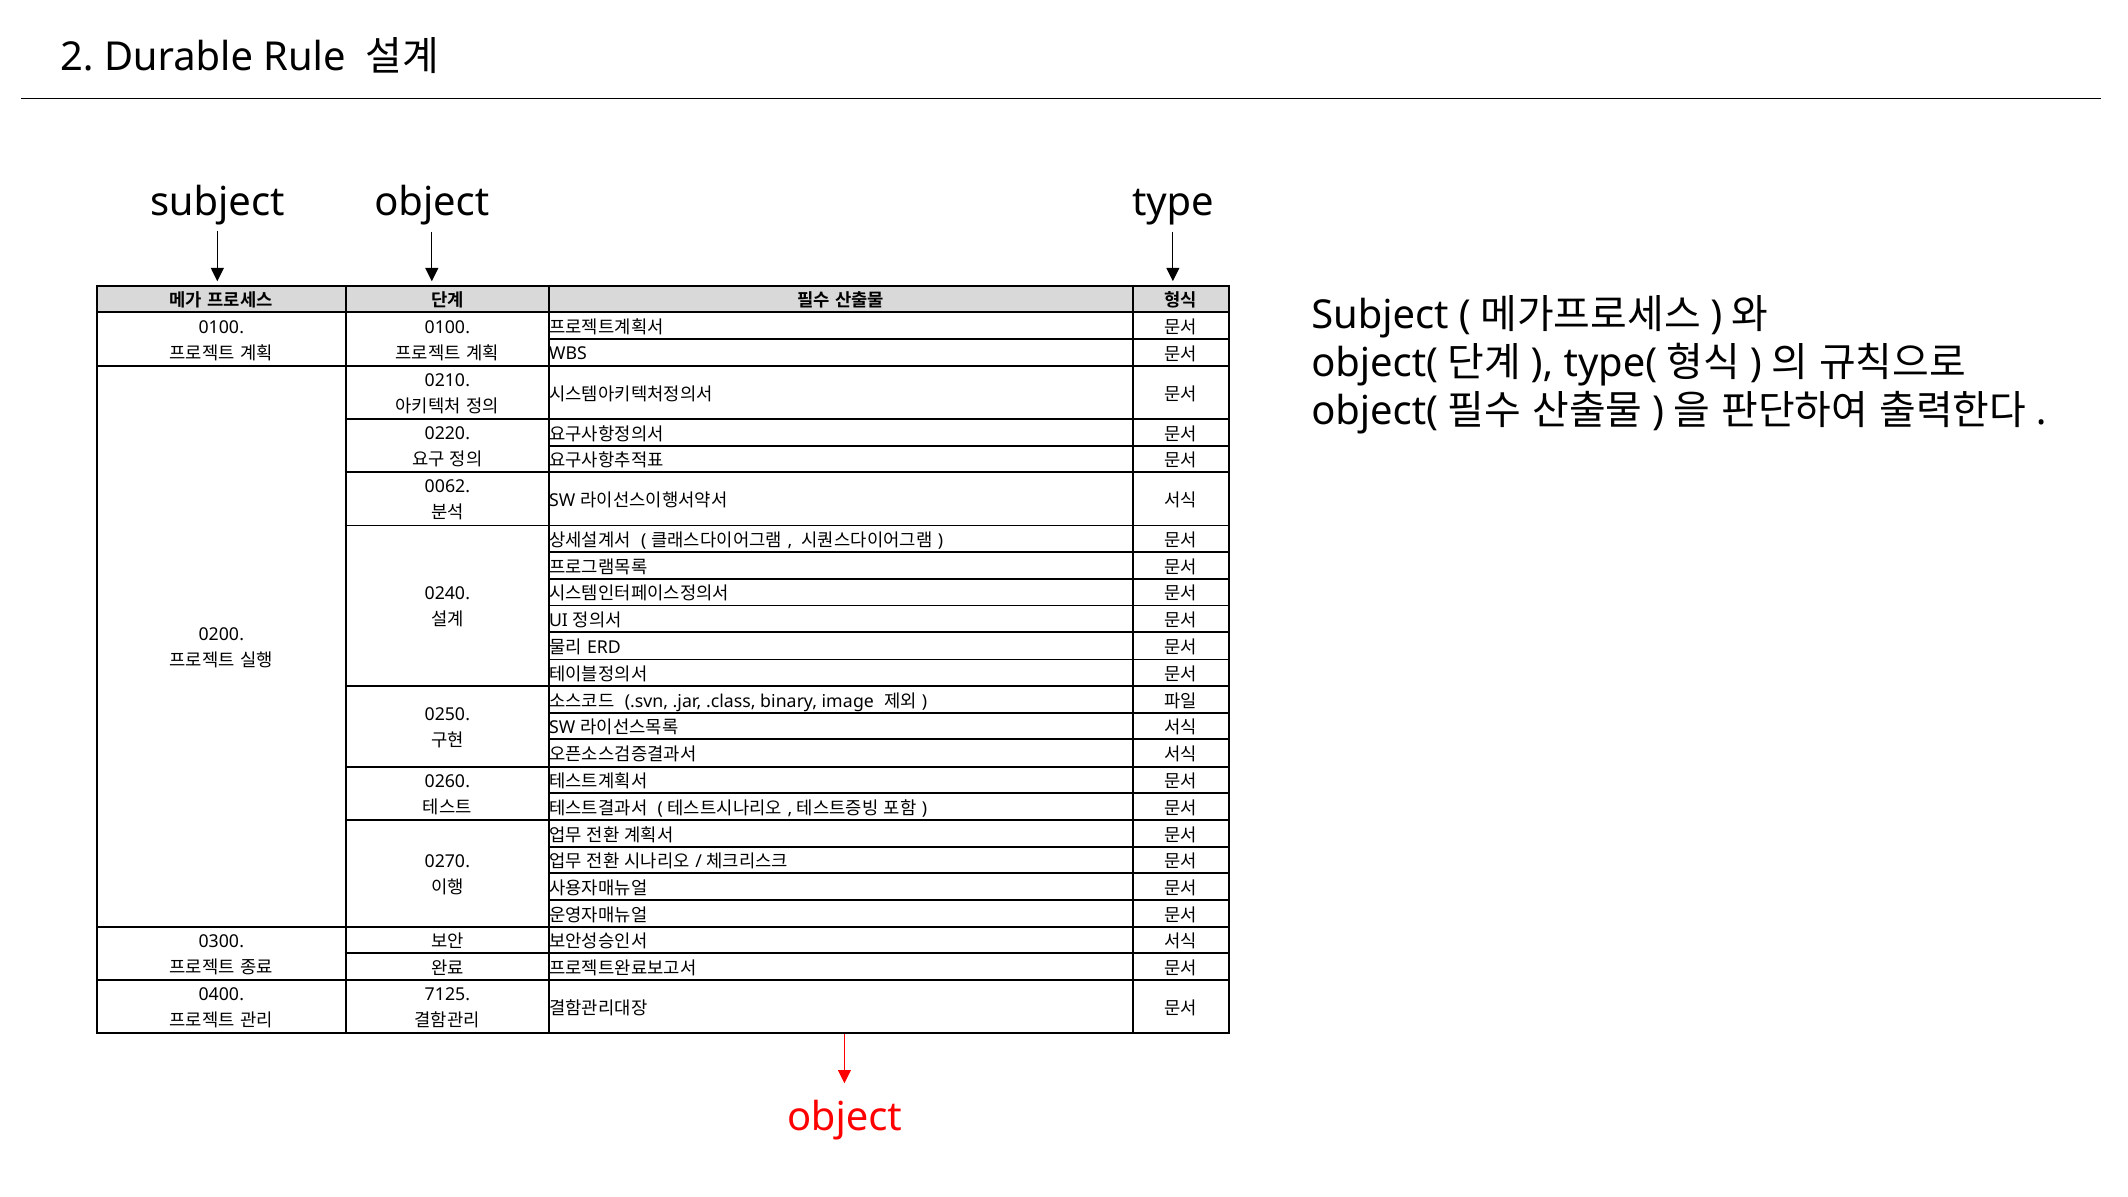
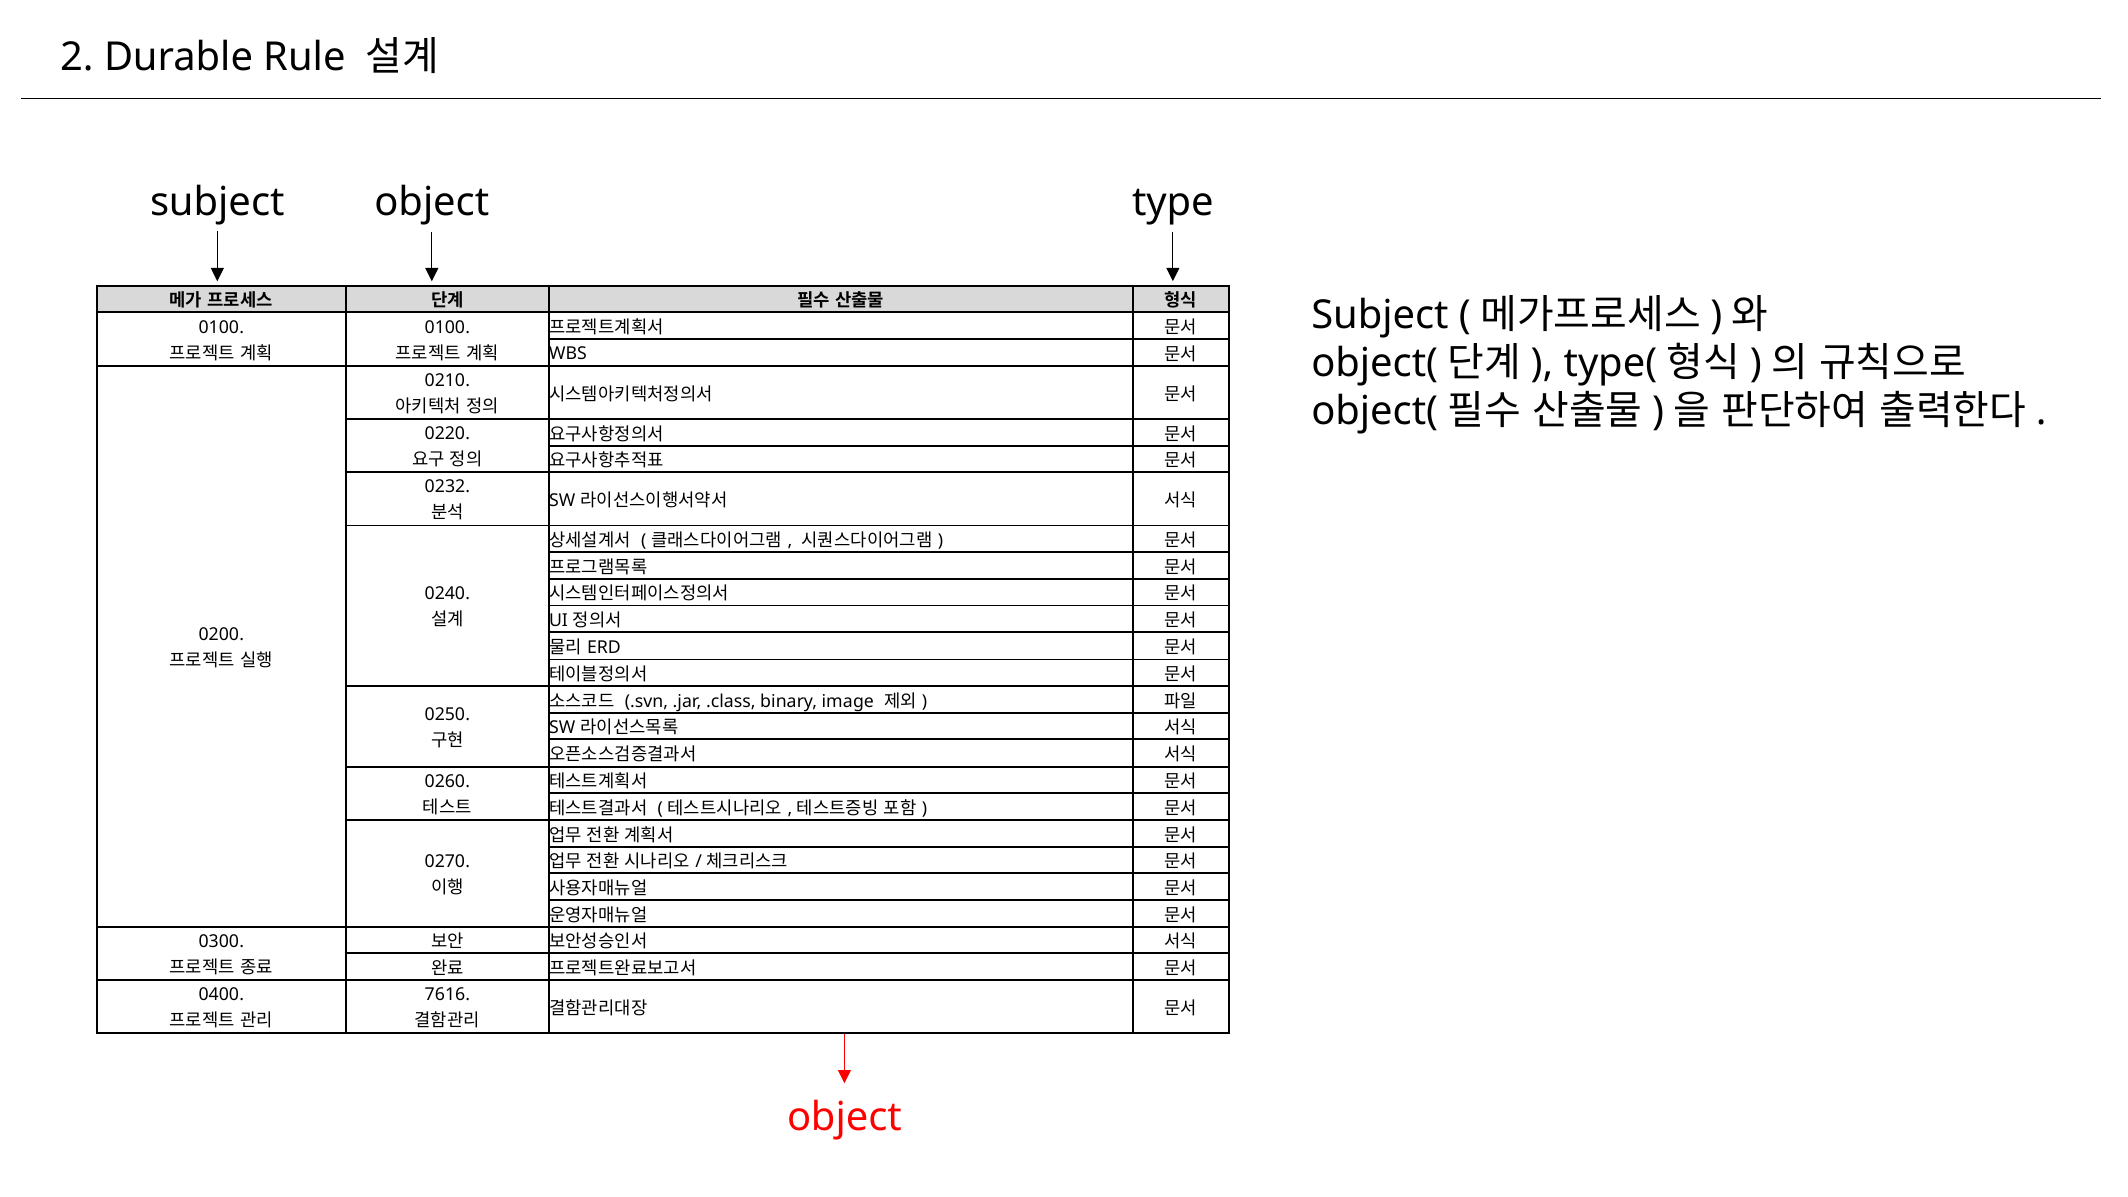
0062: 0062 -> 0232 (447, 487)
7125: 7125 -> 7616 (447, 995)
